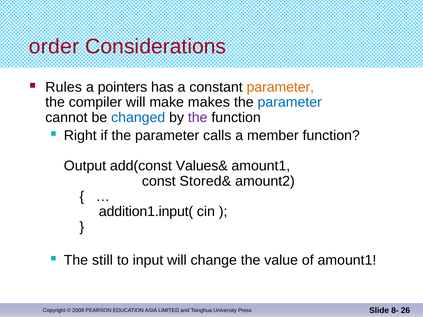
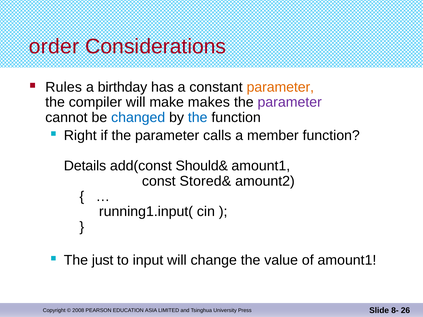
pointers: pointers -> birthday (122, 87)
parameter colour: blue -> purple (290, 102)
the colour: purple -> blue (198, 118)
Output: Output -> Details (85, 166)
Values&: Values& -> Should& (202, 166)
addition1.input(: addition1.input( -> running1.input( (146, 212)
still: still -> just (103, 260)
